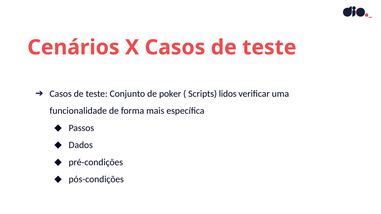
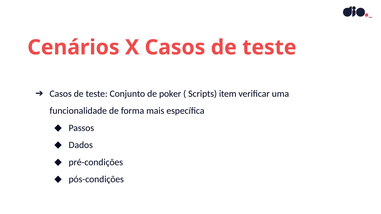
lidos: lidos -> item (228, 94)
